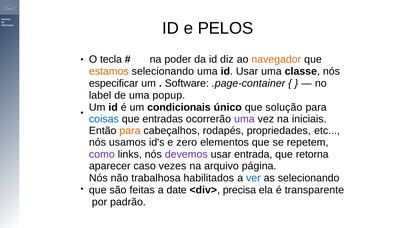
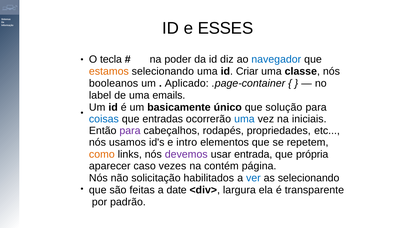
PELOS: PELOS -> ESSES (226, 28)
navegador colour: orange -> blue (276, 59)
id Usar: Usar -> Criar (247, 71)
especificar: especificar -> booleanos (114, 83)
Software: Software -> Aplicado (187, 83)
popup: popup -> emails (169, 95)
condicionais: condicionais -> basicamente (179, 107)
uma colour: purple -> blue (244, 119)
para colour: orange -> purple (130, 131)
zero: zero -> intro (187, 142)
como colour: purple -> orange (102, 154)
retorna: retorna -> própria (312, 154)
arquivo: arquivo -> contém (221, 166)
trabalhosa: trabalhosa -> solicitação (156, 178)
precisa: precisa -> largura (239, 190)
